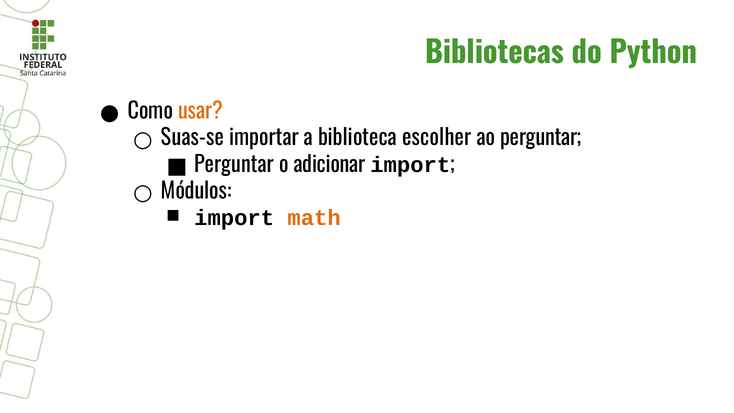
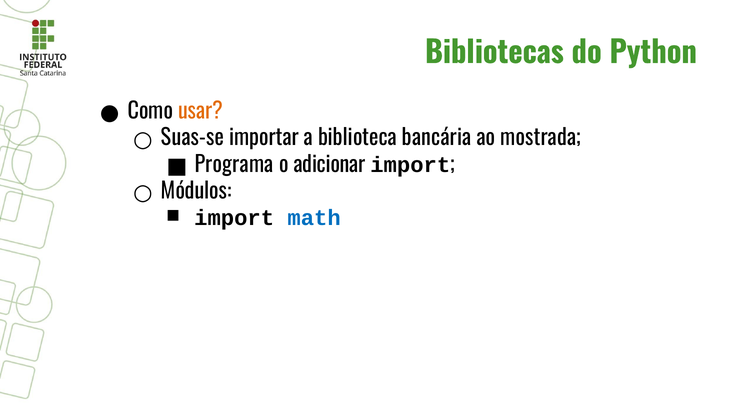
escolher: escolher -> bancária (437, 138)
ao perguntar: perguntar -> mostrada (541, 138)
Perguntar: Perguntar -> Programa (234, 165)
math colour: orange -> blue (314, 218)
